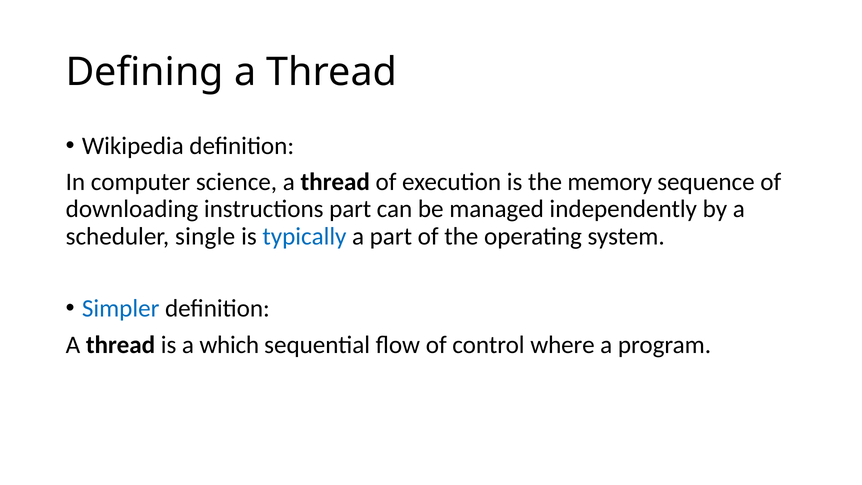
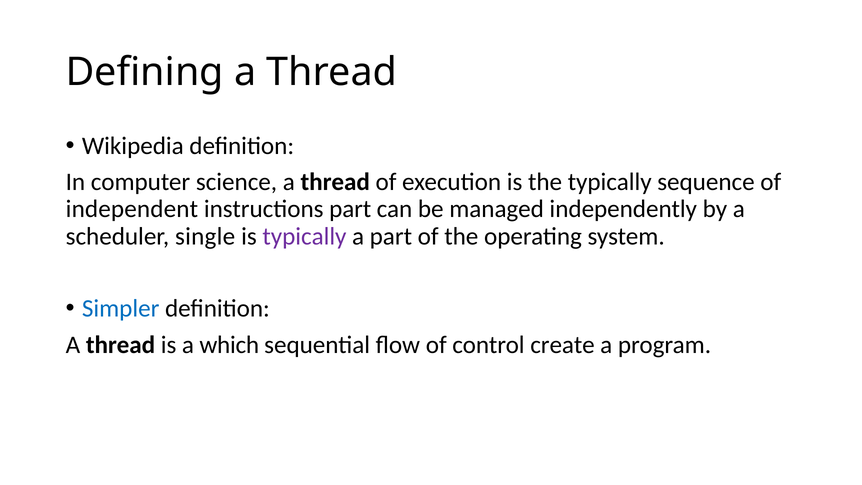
the memory: memory -> typically (610, 182)
downloading: downloading -> independent (132, 209)
typically colour: blue -> purple (304, 236)
where: where -> create (563, 345)
